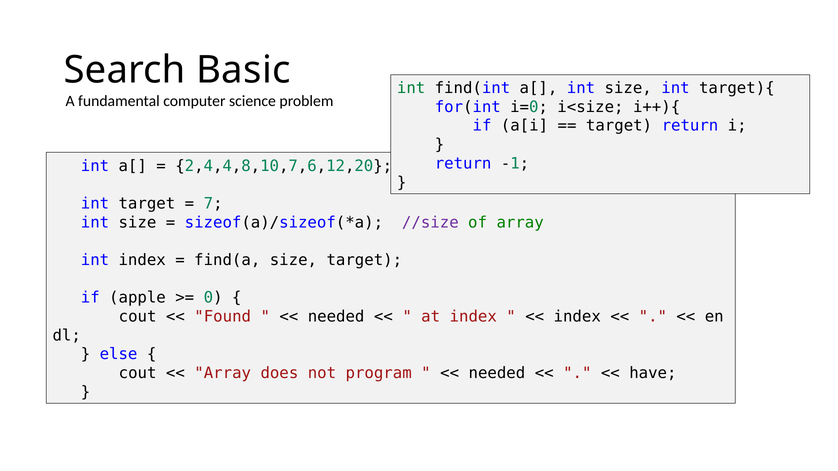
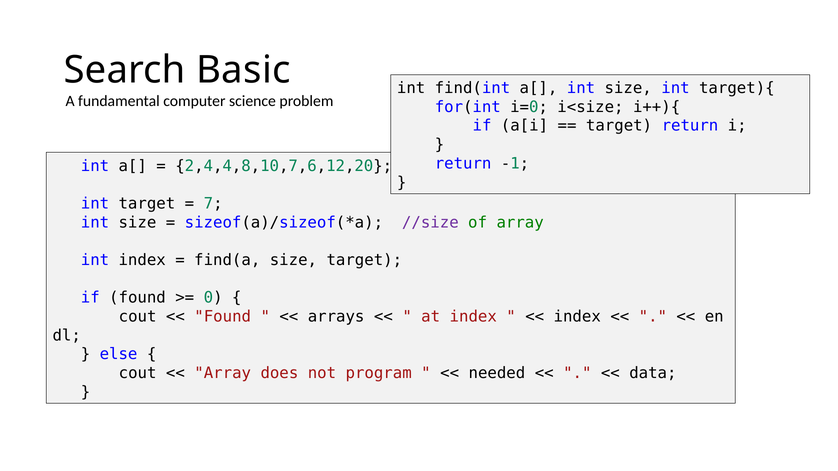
int colour: green -> black (411, 88)
if apple: apple -> found (137, 298)
needed: needed -> arrays (336, 317)
have: have -> data (653, 373)
